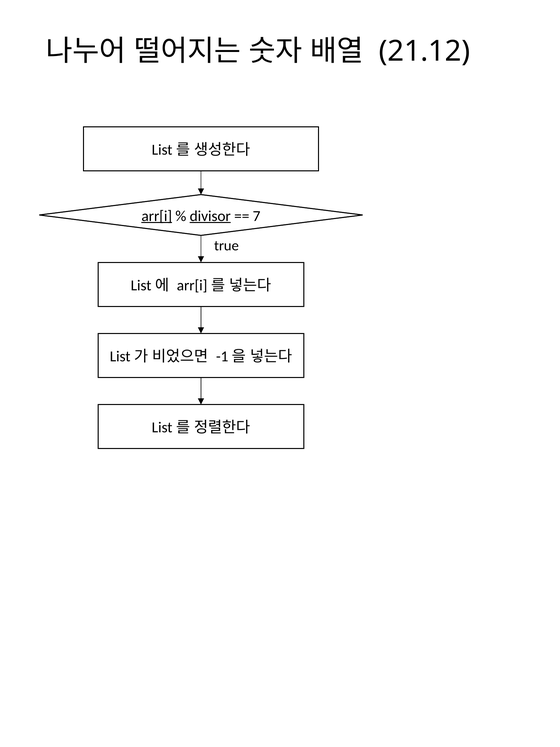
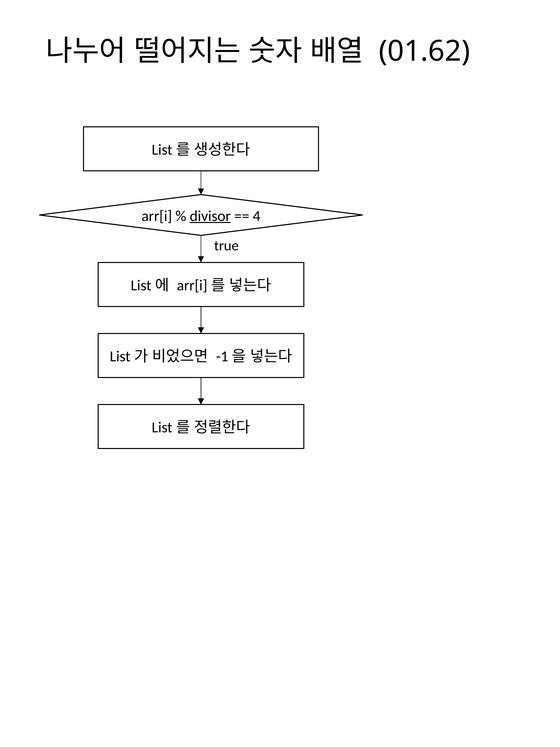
21.12: 21.12 -> 01.62 (424, 51)
arr[i underline: present -> none (157, 216)
7: 7 -> 4 (257, 216)
